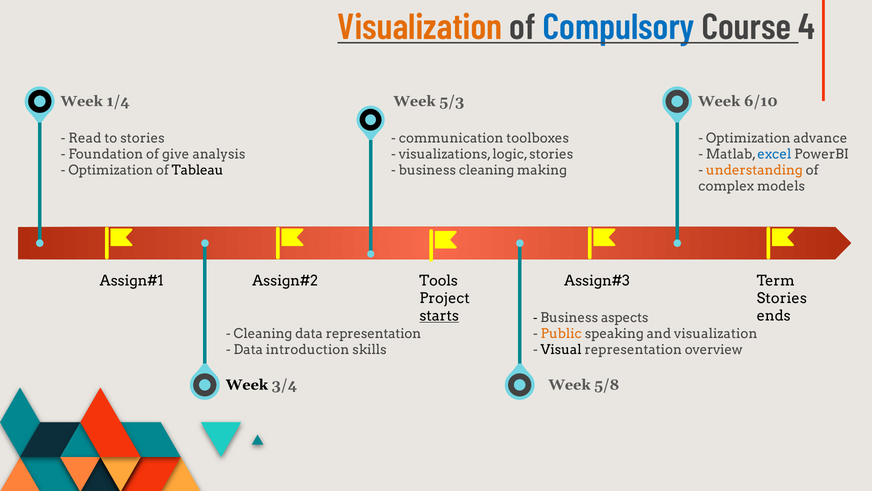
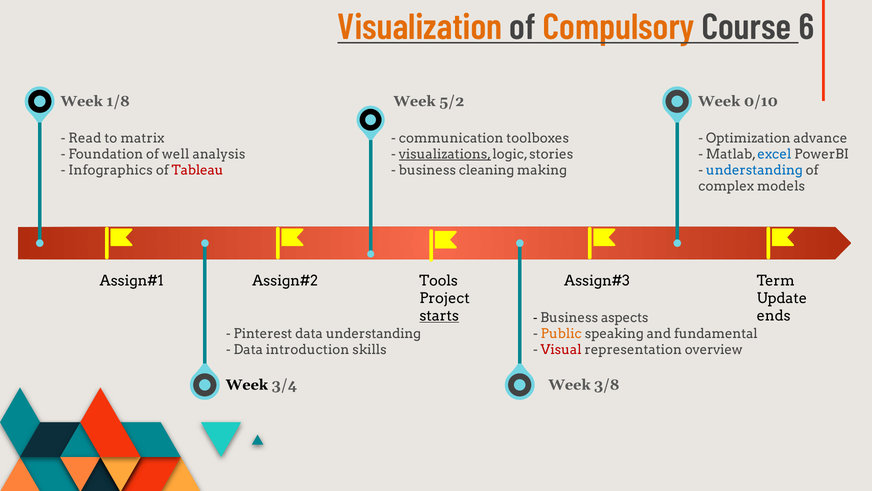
Compulsory colour: blue -> orange (619, 27)
4: 4 -> 6 (807, 27)
1/4: 1/4 -> 1/8 (118, 101)
5/3: 5/3 -> 5/2 (452, 101)
6/10: 6/10 -> 0/10 (761, 101)
to stories: stories -> matrix (142, 138)
give: give -> well (176, 154)
visualizations underline: none -> present (445, 154)
Optimization: Optimization -> Infographics (111, 170)
Tableau colour: black -> red (198, 170)
understanding colour: orange -> blue (754, 170)
Stories: Stories -> Update (782, 298)
Cleaning: Cleaning -> Pinterest (263, 333)
data representation: representation -> understanding (373, 333)
and visualization: visualization -> fundamental (716, 333)
Visual colour: black -> red (561, 349)
5/8: 5/8 -> 3/8 (607, 384)
